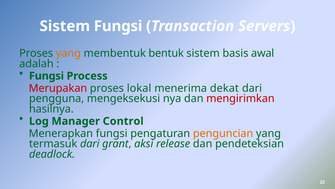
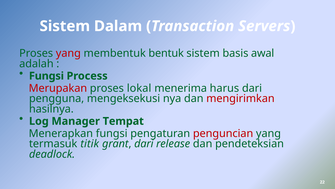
Sistem Fungsi: Fungsi -> Dalam (118, 26)
yang colour: orange -> red (68, 53)
dekat: dekat -> harus (224, 88)
Control: Control -> Tempat (123, 121)
penguncian colour: orange -> red (223, 133)
termasuk dari: dari -> titik (90, 144)
grant aksi: aksi -> dari (144, 144)
